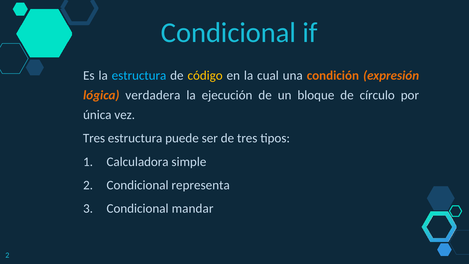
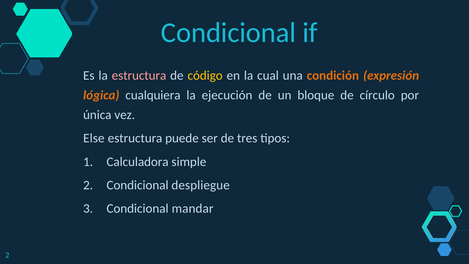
estructura colour: light blue -> pink (139, 76)
verdadera: verdadera -> cualquiera (153, 95)
Tres: Tres -> Else (94, 138)
representa: representa -> despliegue (201, 185)
